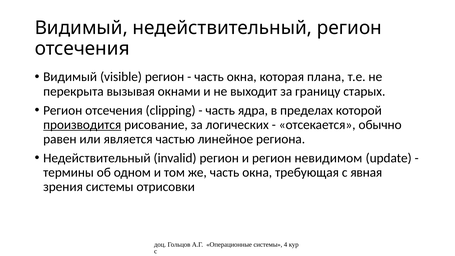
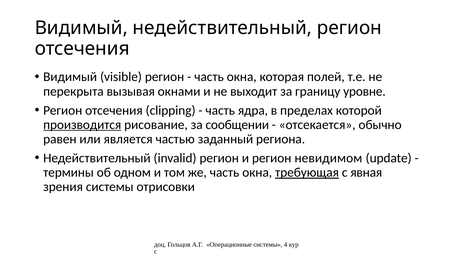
плана: плана -> полей (326, 77)
старых: старых -> уровне (364, 91)
логических: логических -> сообщении (237, 125)
линейное: линейное -> заданный (225, 139)
требующая underline: none -> present (307, 172)
